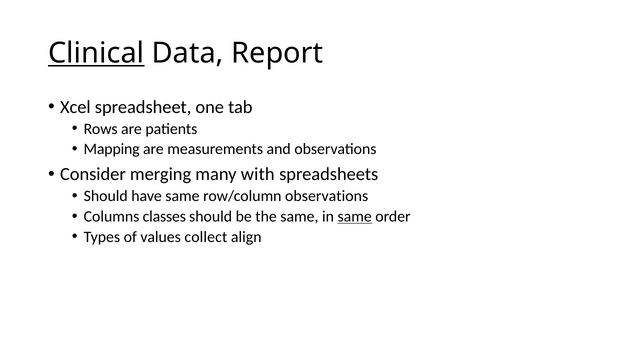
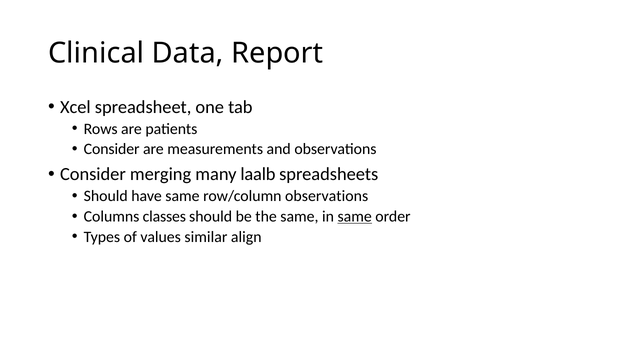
Clinical underline: present -> none (96, 53)
Mapping: Mapping -> Consider (112, 149)
with: with -> laalb (258, 174)
collect: collect -> similar (206, 237)
